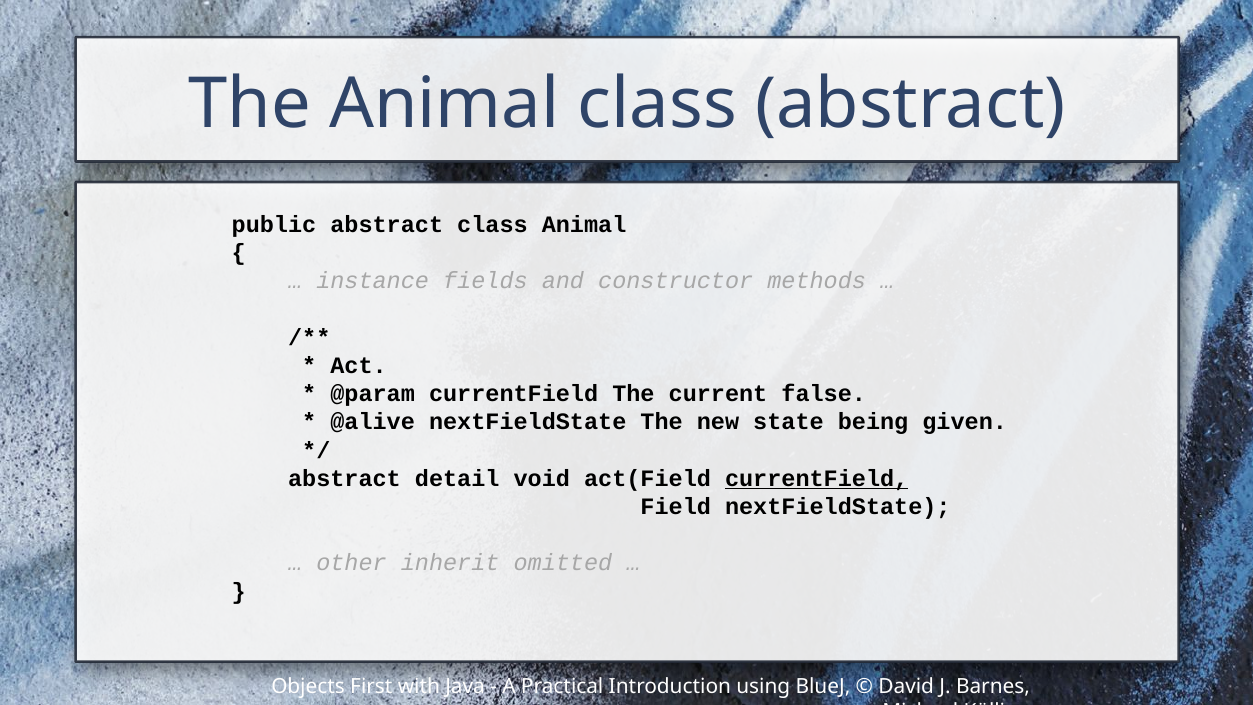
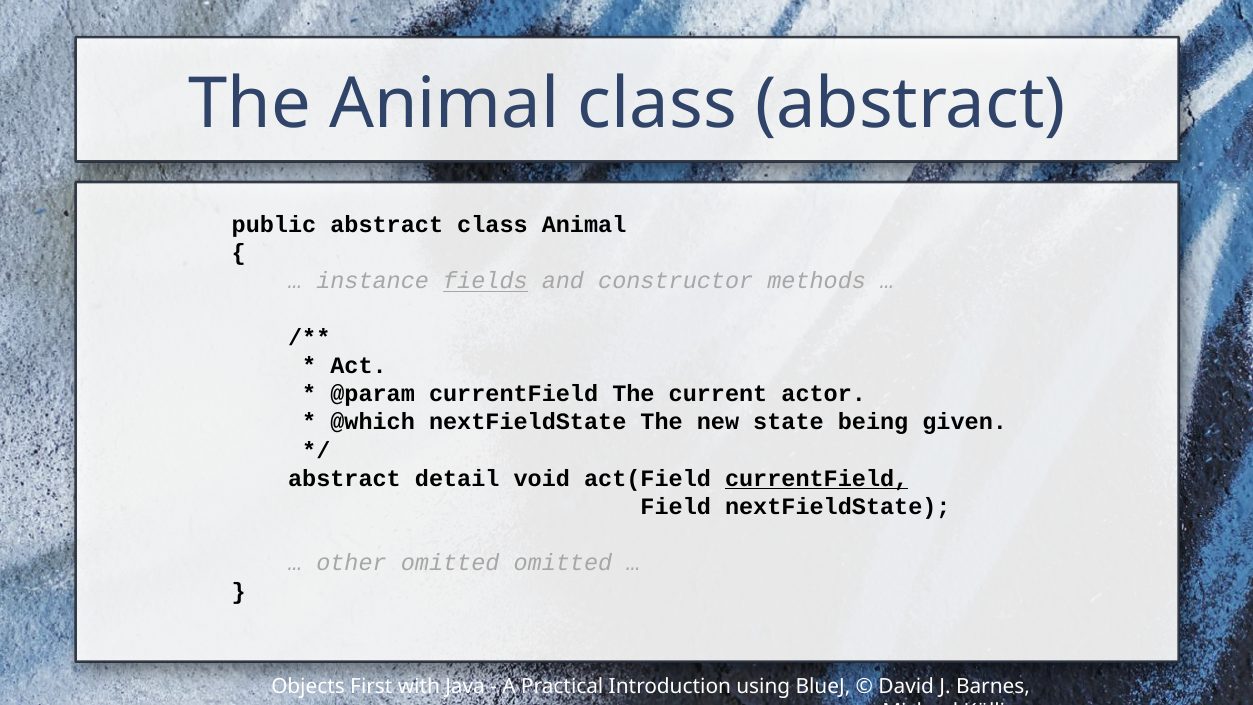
fields underline: none -> present (485, 281)
false: false -> actor (824, 394)
@alive: @alive -> @which (373, 422)
other inherit: inherit -> omitted (450, 563)
